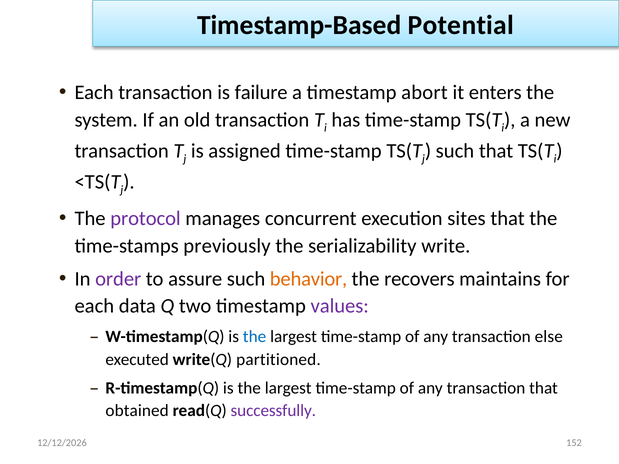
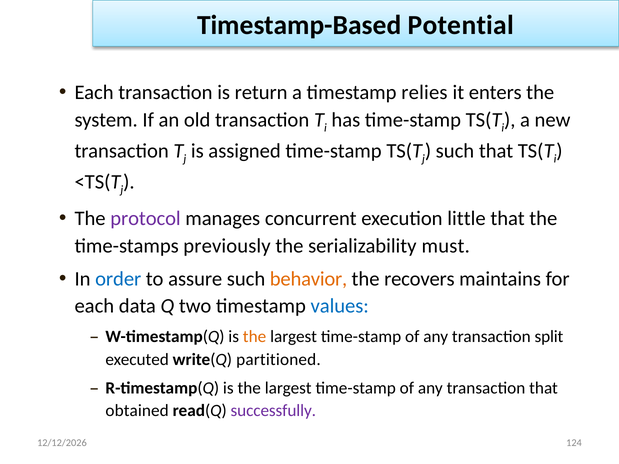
failure: failure -> return (261, 92)
abort: abort -> relies (424, 92)
sites: sites -> little (467, 219)
write: write -> must (446, 246)
order colour: purple -> blue (118, 279)
values colour: purple -> blue (340, 306)
the colour: blue -> orange (255, 337)
else: else -> split (549, 337)
152: 152 -> 124 (574, 443)
